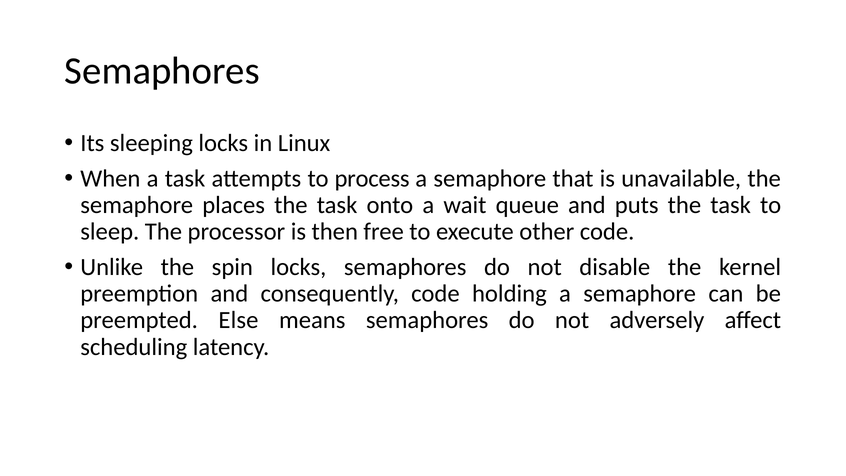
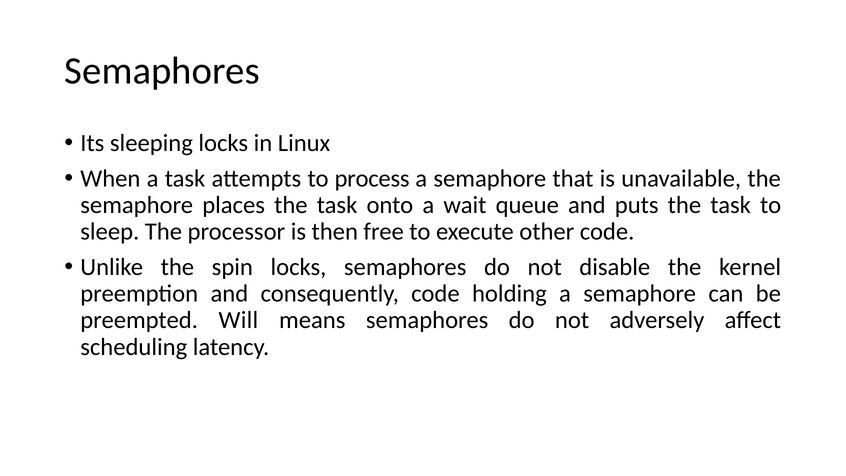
Else: Else -> Will (238, 320)
